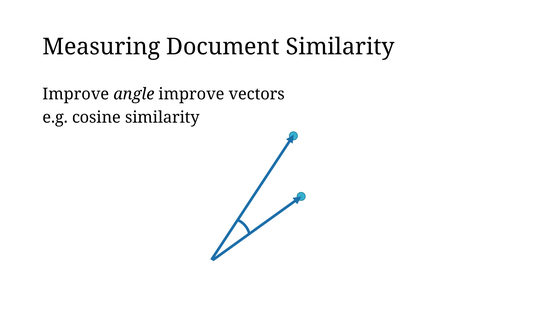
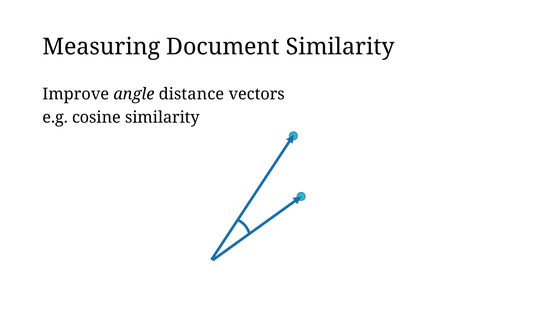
angle improve: improve -> distance (191, 94)
